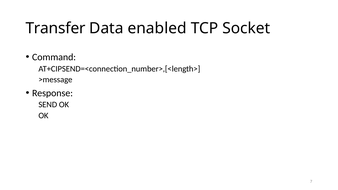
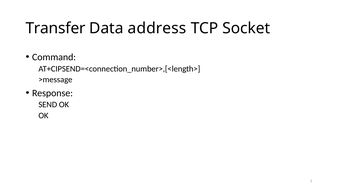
enabled: enabled -> address (157, 28)
